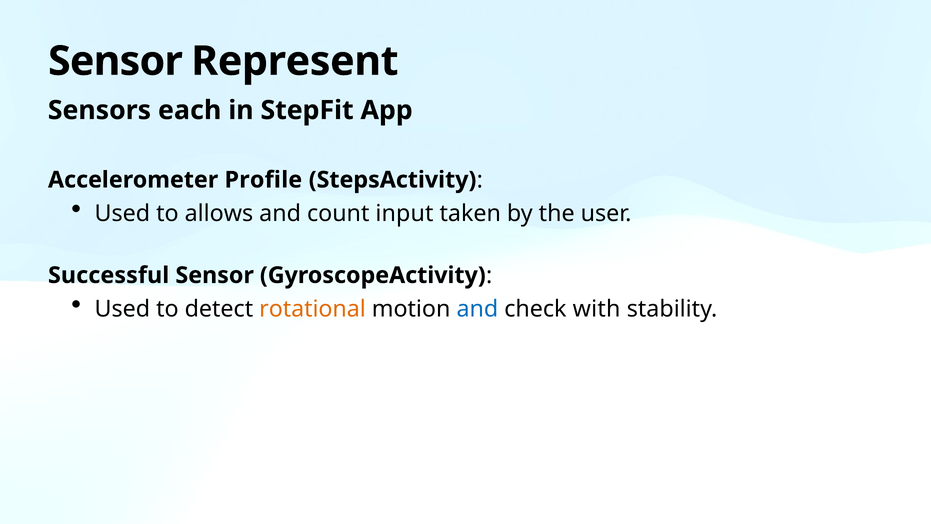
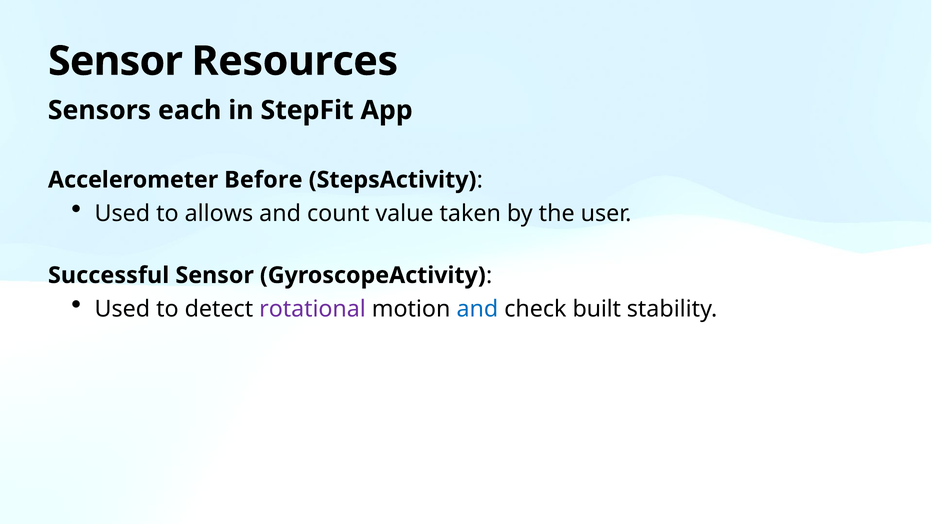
Represent: Represent -> Resources (295, 61)
Profile: Profile -> Before (263, 180)
input: input -> value (405, 213)
rotational colour: orange -> purple (313, 309)
with: with -> built (597, 309)
